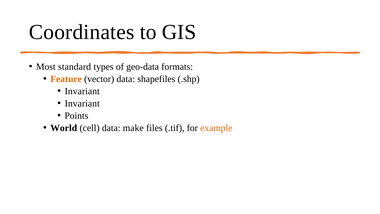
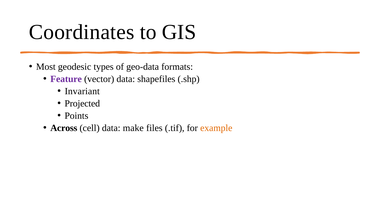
standard: standard -> geodesic (75, 67)
Feature colour: orange -> purple (66, 79)
Invariant: Invariant -> Projected (82, 103)
World: World -> Across (64, 128)
